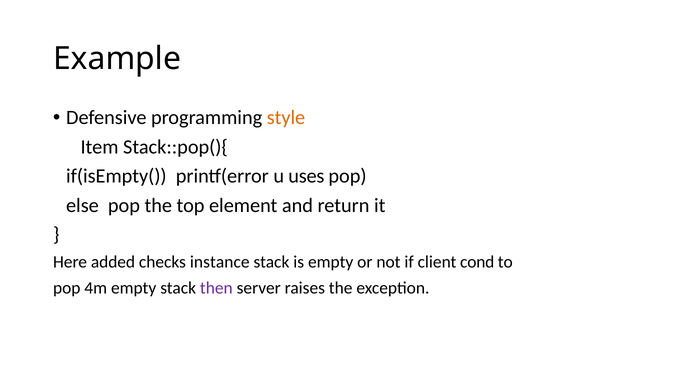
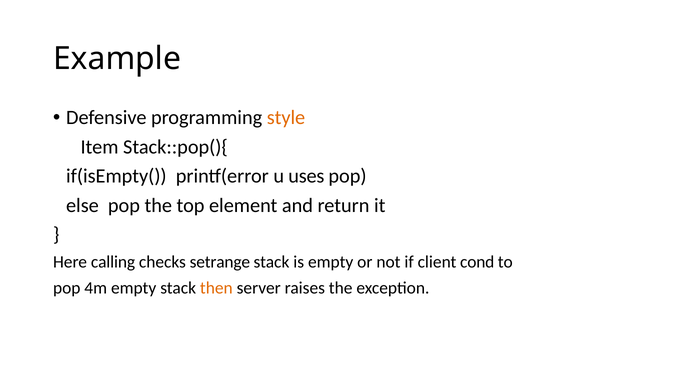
added: added -> calling (113, 262)
instance: instance -> setrange (220, 262)
then colour: purple -> orange (216, 288)
